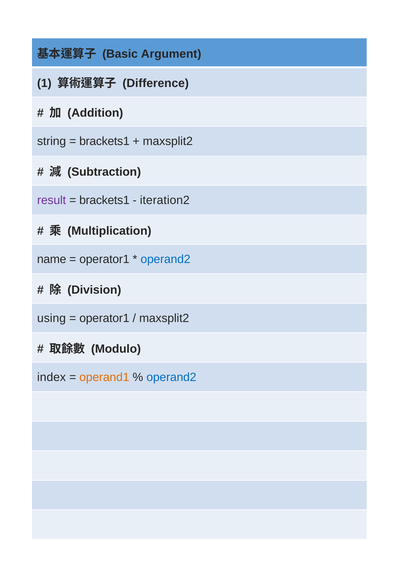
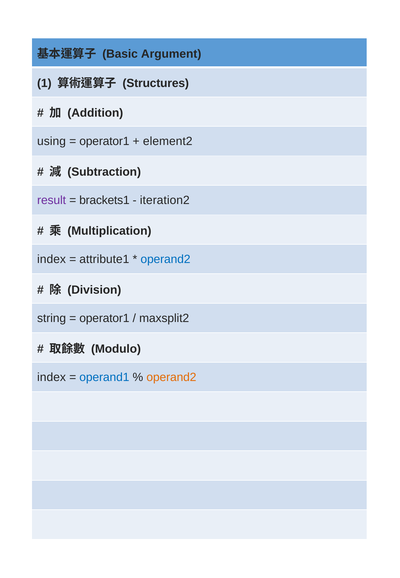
Difference: Difference -> Structures (156, 83)
string: string -> using (52, 141)
brackets1: brackets1 -> operator1 (104, 141)
maxsplit2: maxsplit2 -> element2 (168, 141)
name: name -> index (52, 259)
operator1: operator1 -> attribute1 (104, 259)
using: using -> string (52, 318)
operand1 colour: orange -> blue (104, 377)
operand2 colour: blue -> orange (171, 377)
